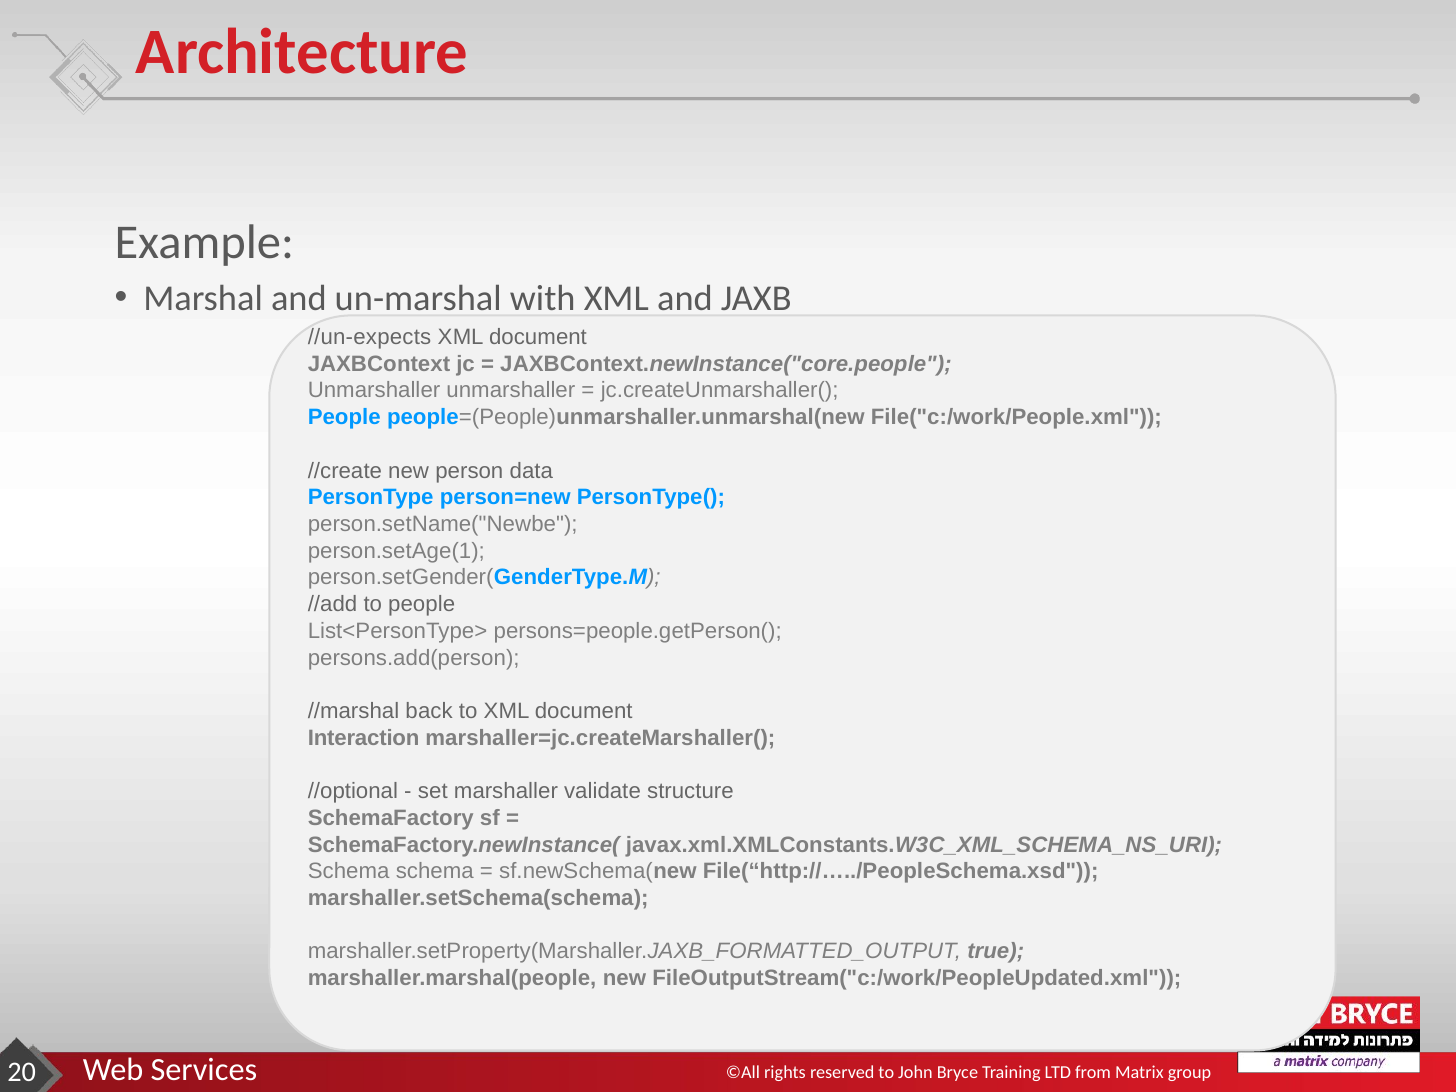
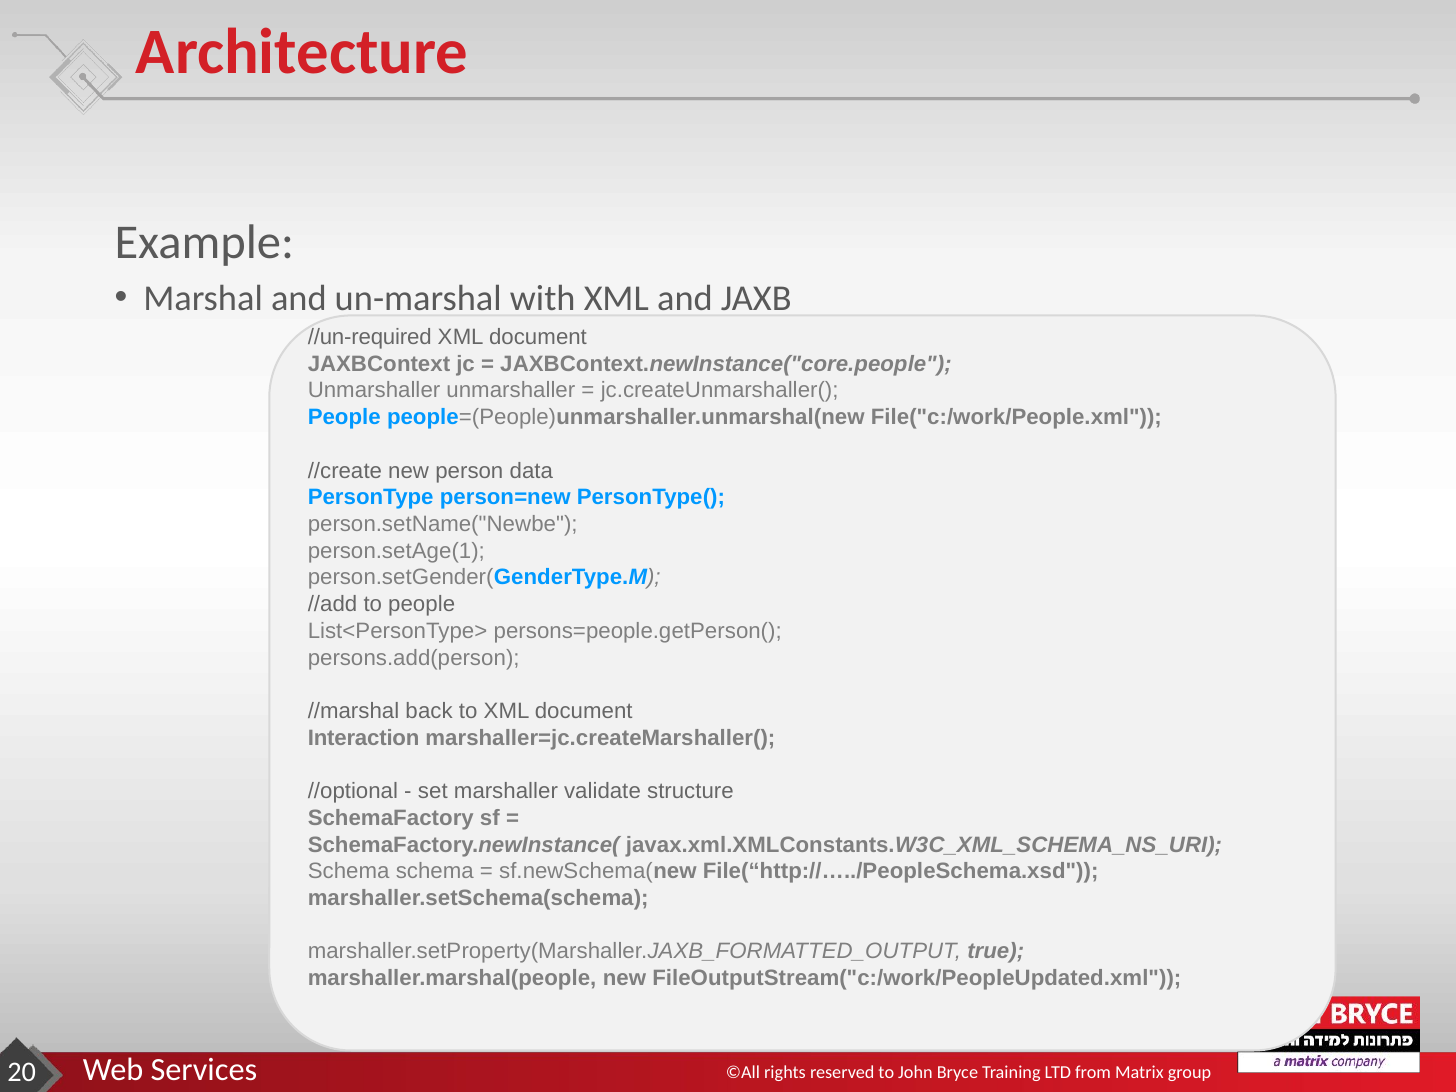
//un-expects: //un-expects -> //un-required (370, 337)
